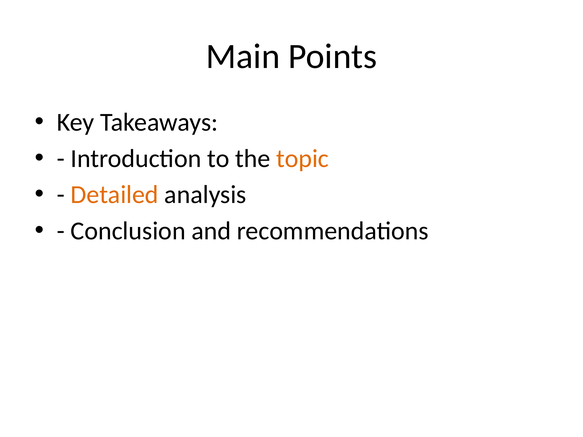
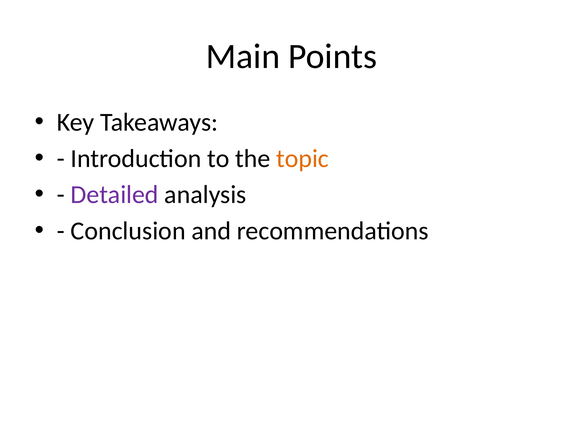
Detailed colour: orange -> purple (115, 195)
